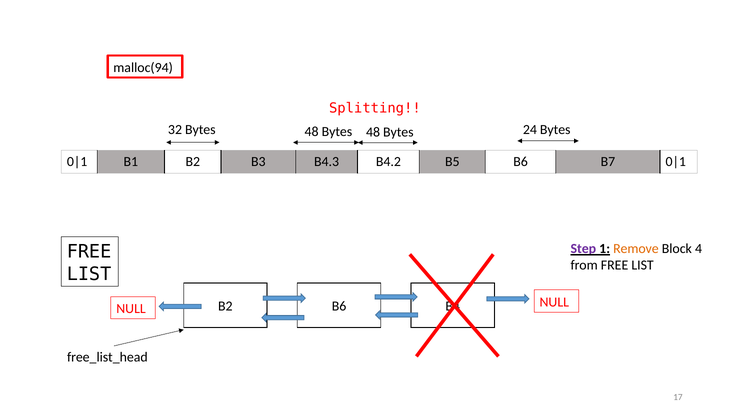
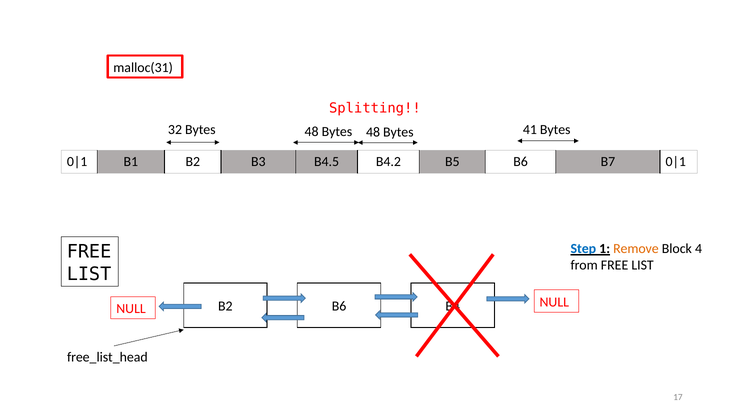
malloc(94: malloc(94 -> malloc(31 (143, 67)
24: 24 -> 41 (530, 130)
B4.3: B4.3 -> B4.5 (327, 162)
Step colour: purple -> blue (583, 248)
